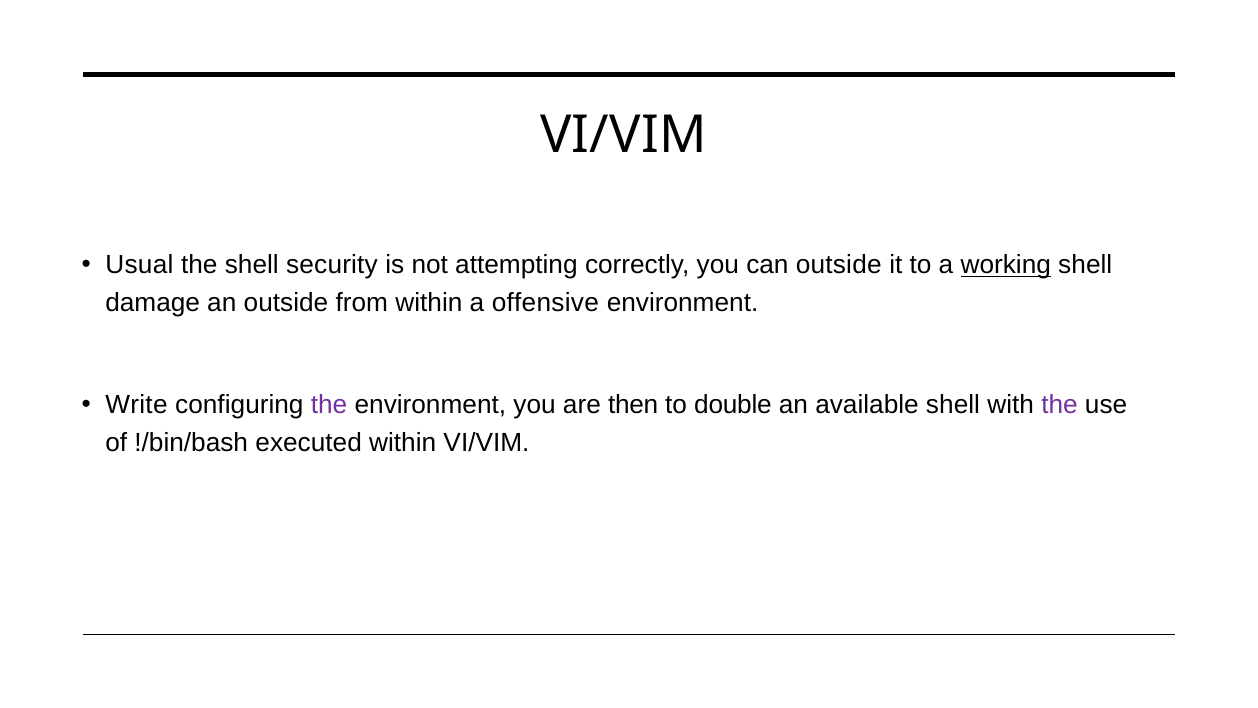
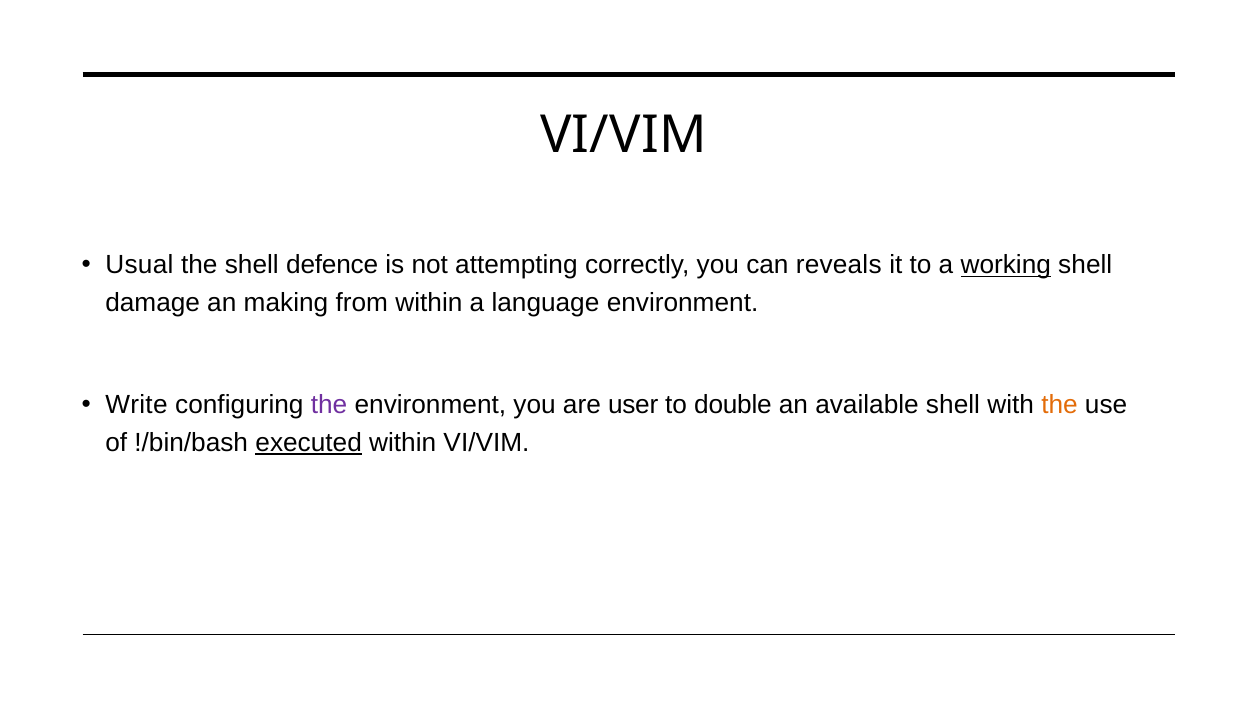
security: security -> defence (332, 265)
can outside: outside -> reveals (839, 265)
an outside: outside -> making (286, 303)
offensive: offensive -> language (545, 303)
then: then -> user (633, 405)
the colour: purple -> orange (1060, 405)
executed underline: none -> present (309, 442)
